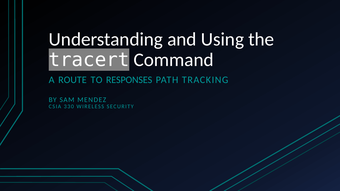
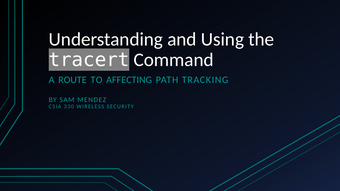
RESPONSES: RESPONSES -> AFFECTING (129, 80)
